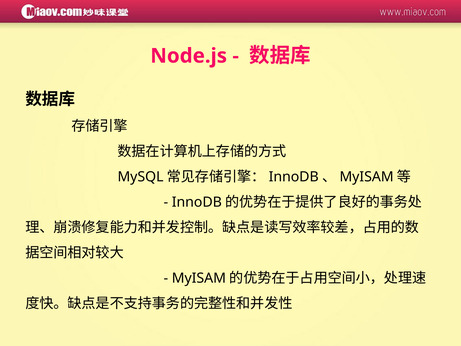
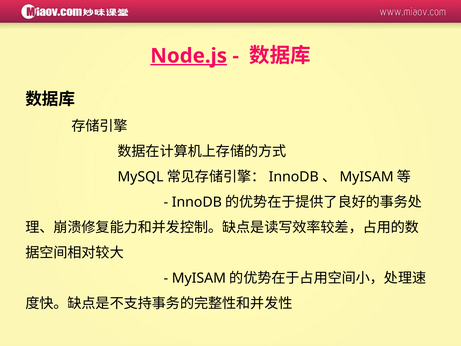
Node.js underline: none -> present (189, 56)
